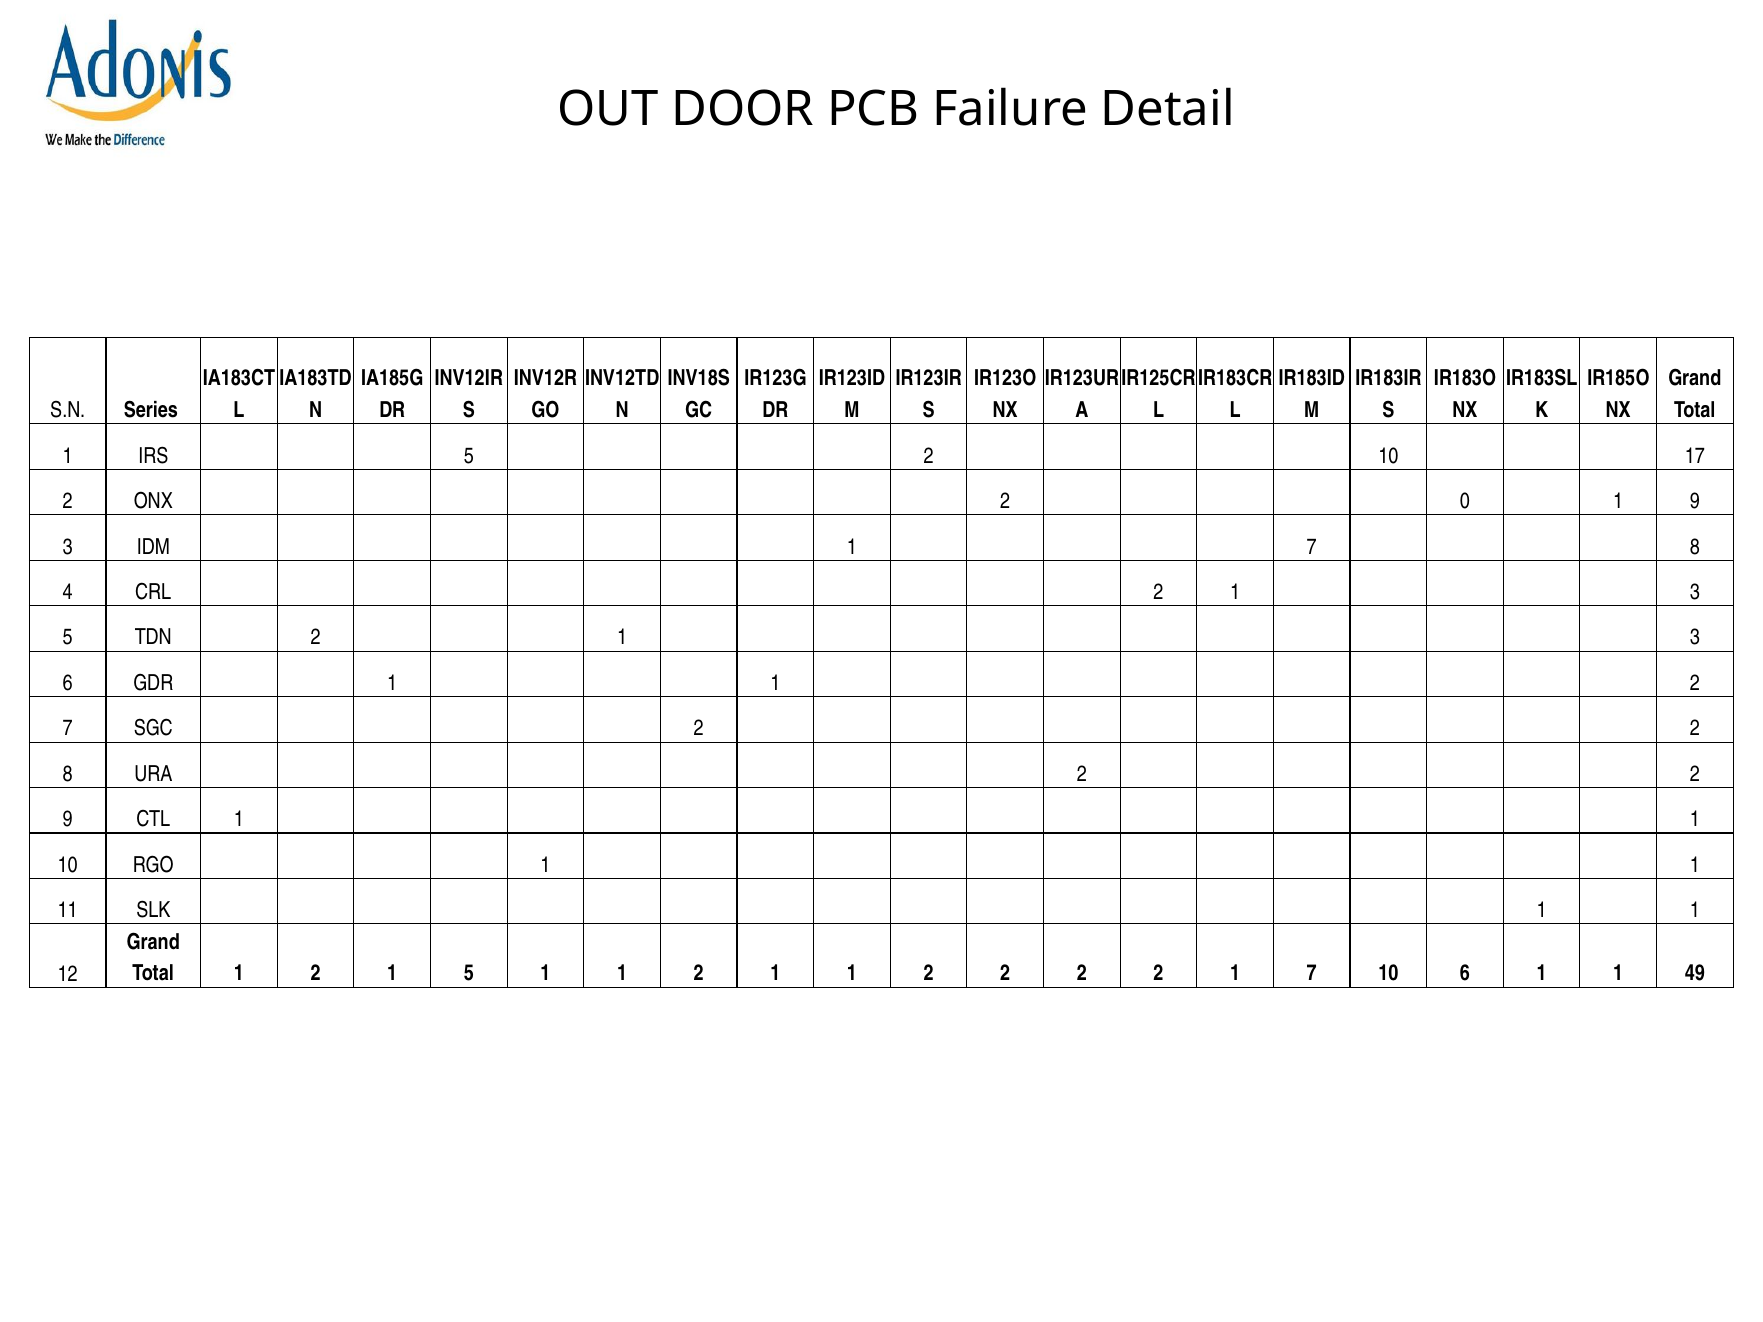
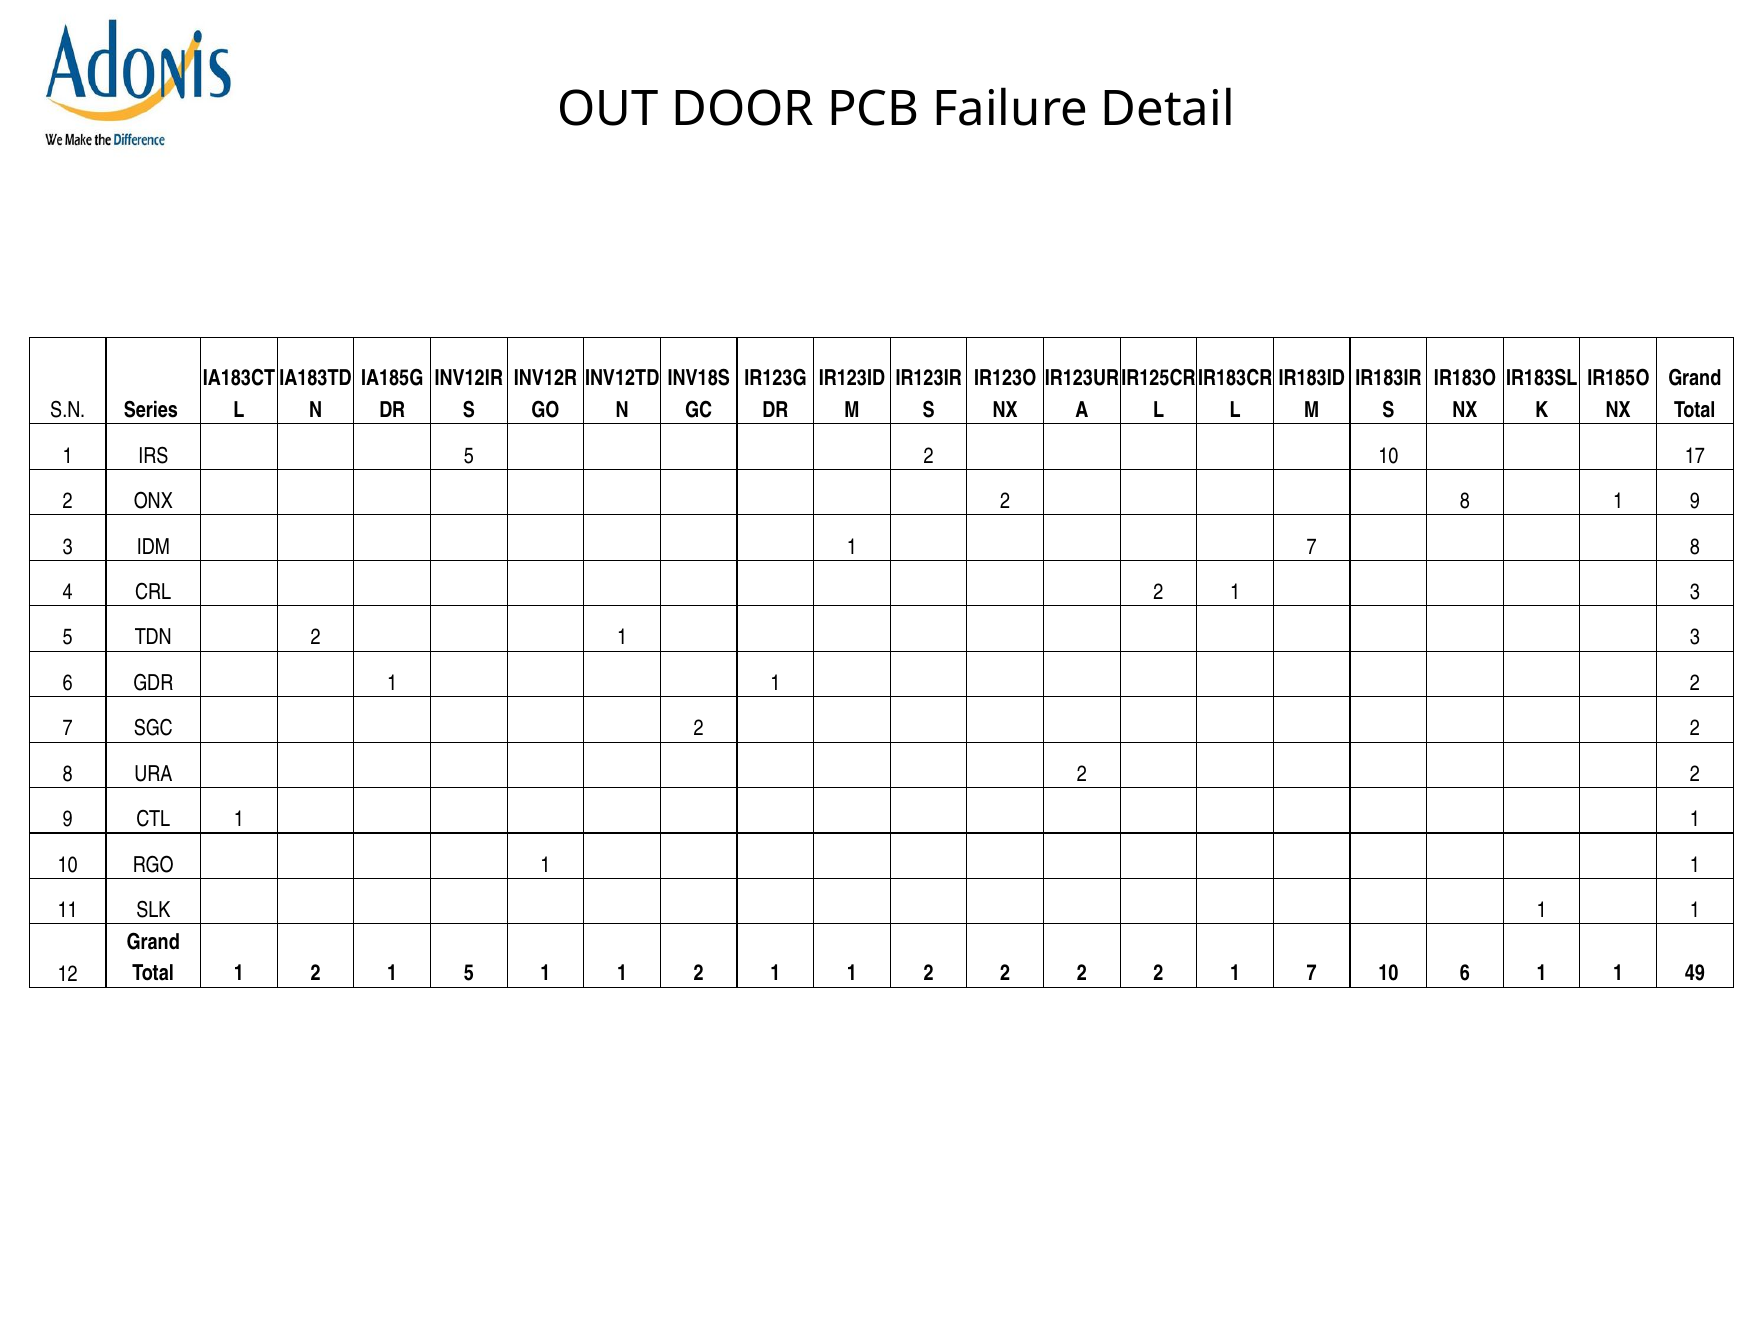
ONX 2 0: 0 -> 8 (1465, 501)
